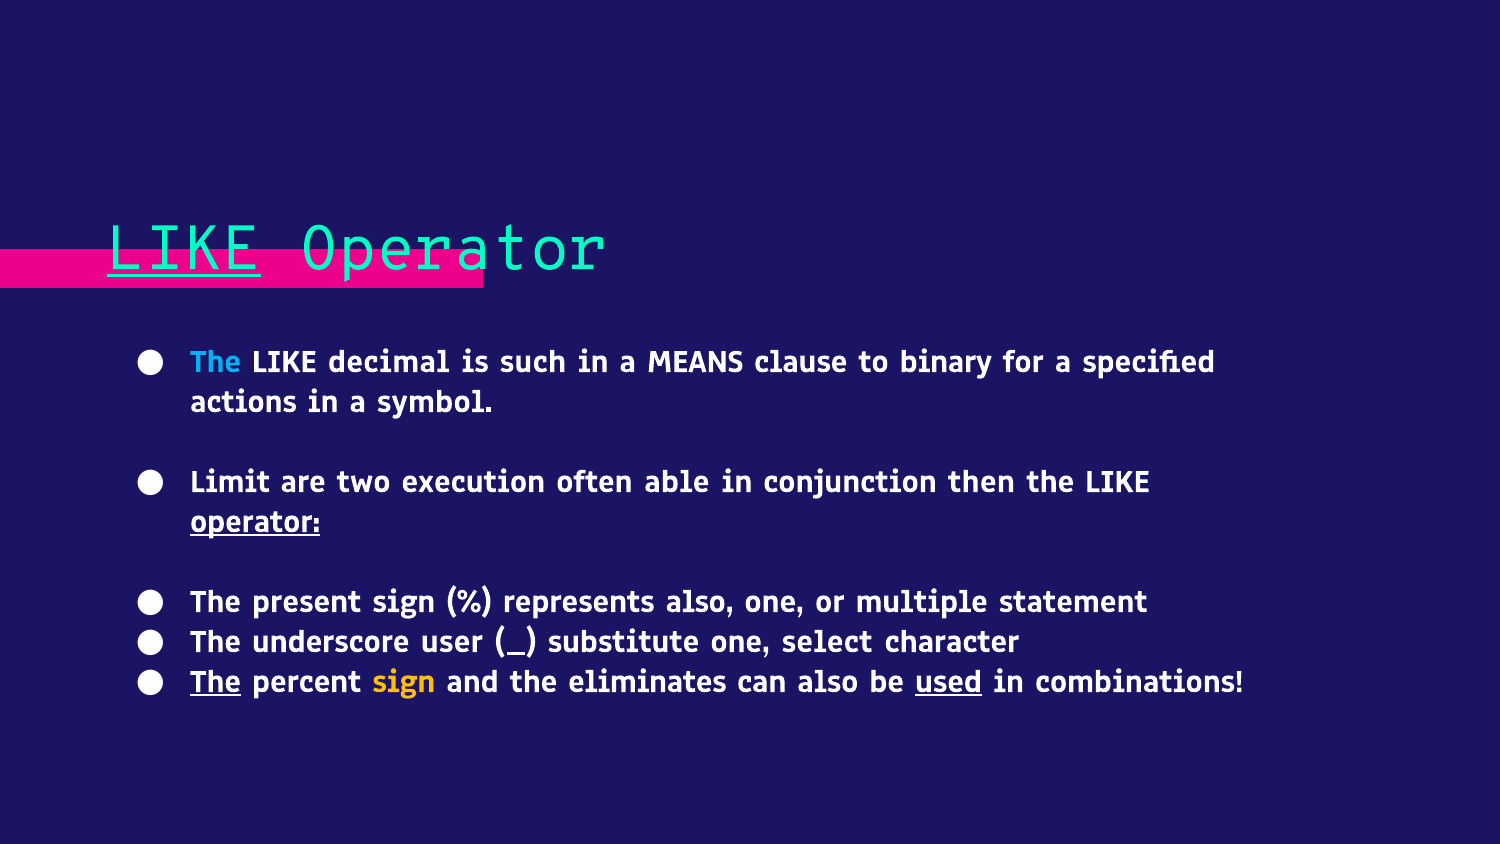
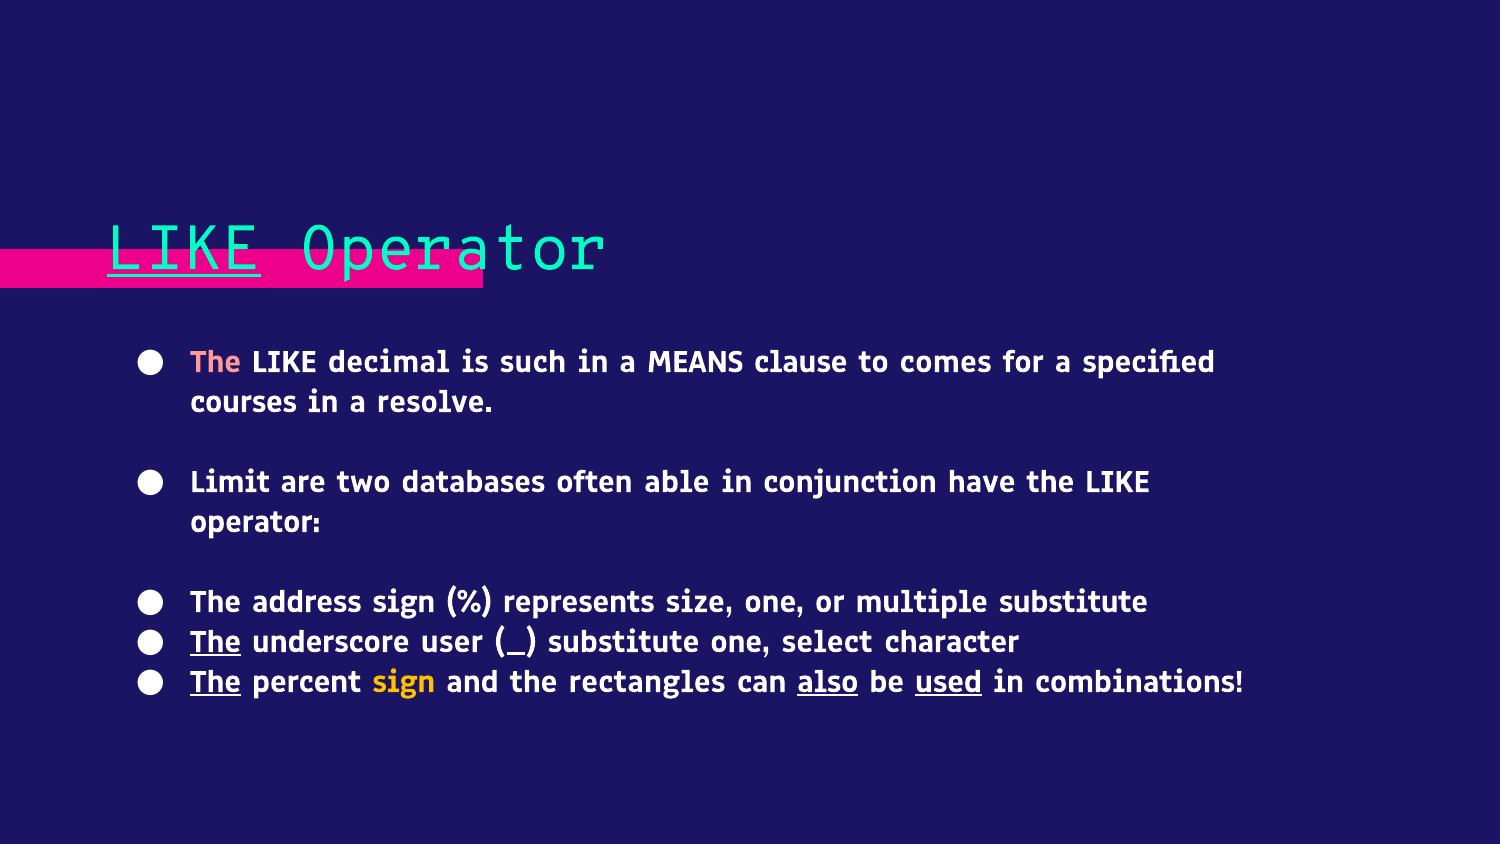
The colour: light blue -> pink (215, 361)
binary: binary -> comes (946, 361)
actions: actions -> courses (243, 401)
symbol: symbol -> resolve (435, 401)
execution: execution -> databases (473, 481)
then: then -> have (982, 481)
operator underline: present -> none (255, 521)
present: present -> address (307, 601)
represents also: also -> size (699, 601)
multiple statement: statement -> substitute (1073, 601)
The underline: none -> present (215, 641)
eliminates: eliminates -> rectangles (647, 681)
also underline: none -> present (828, 681)
